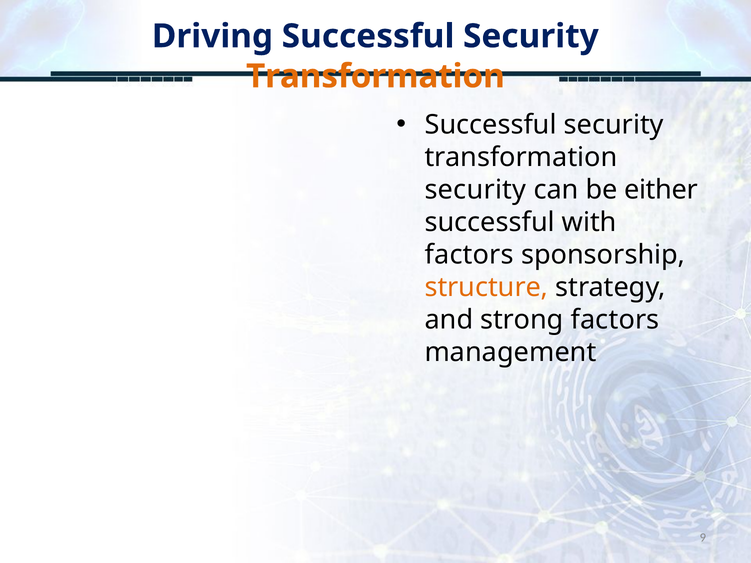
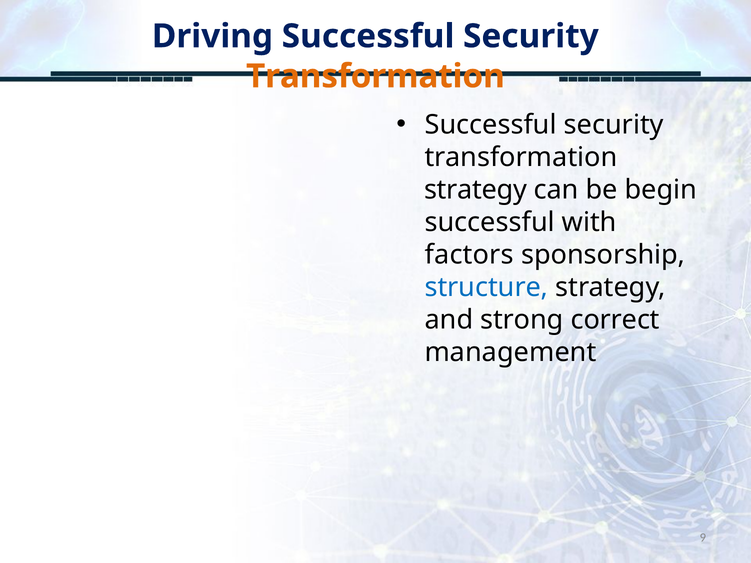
security: security -> strategy (476, 190)
either: either -> begin (661, 190)
structure colour: orange -> blue (486, 288)
strong factors: factors -> correct (615, 320)
